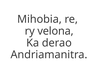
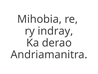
velona: velona -> indray (55, 31)
